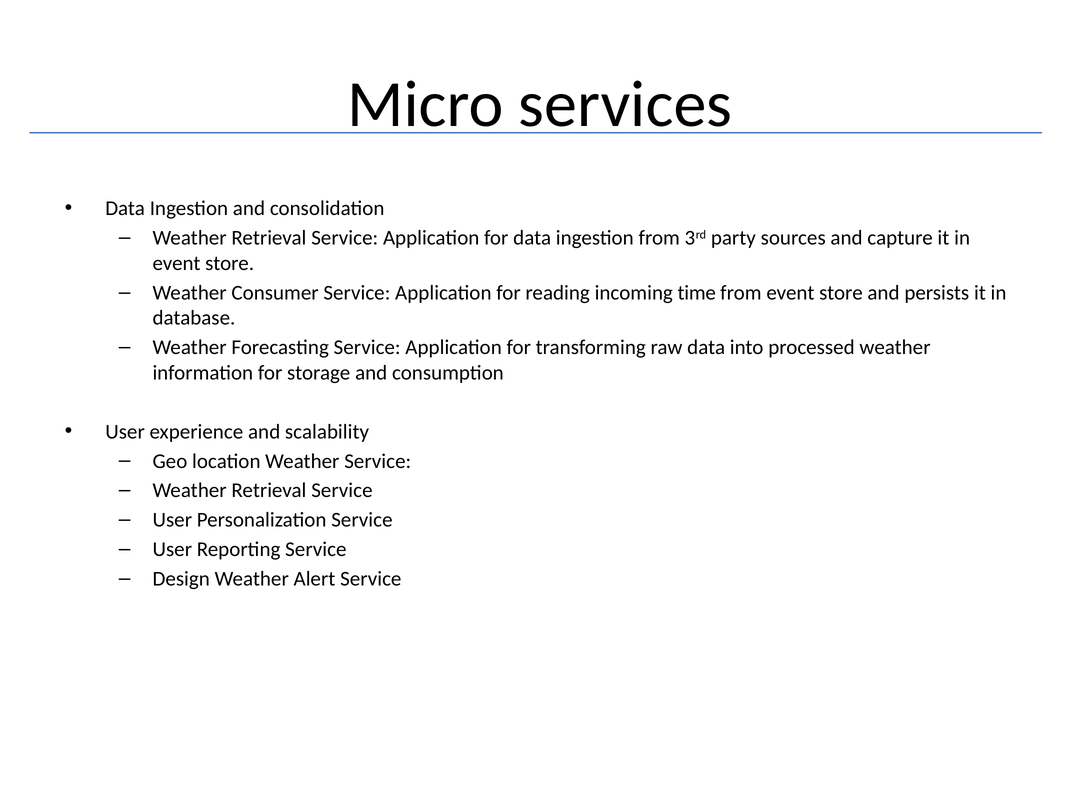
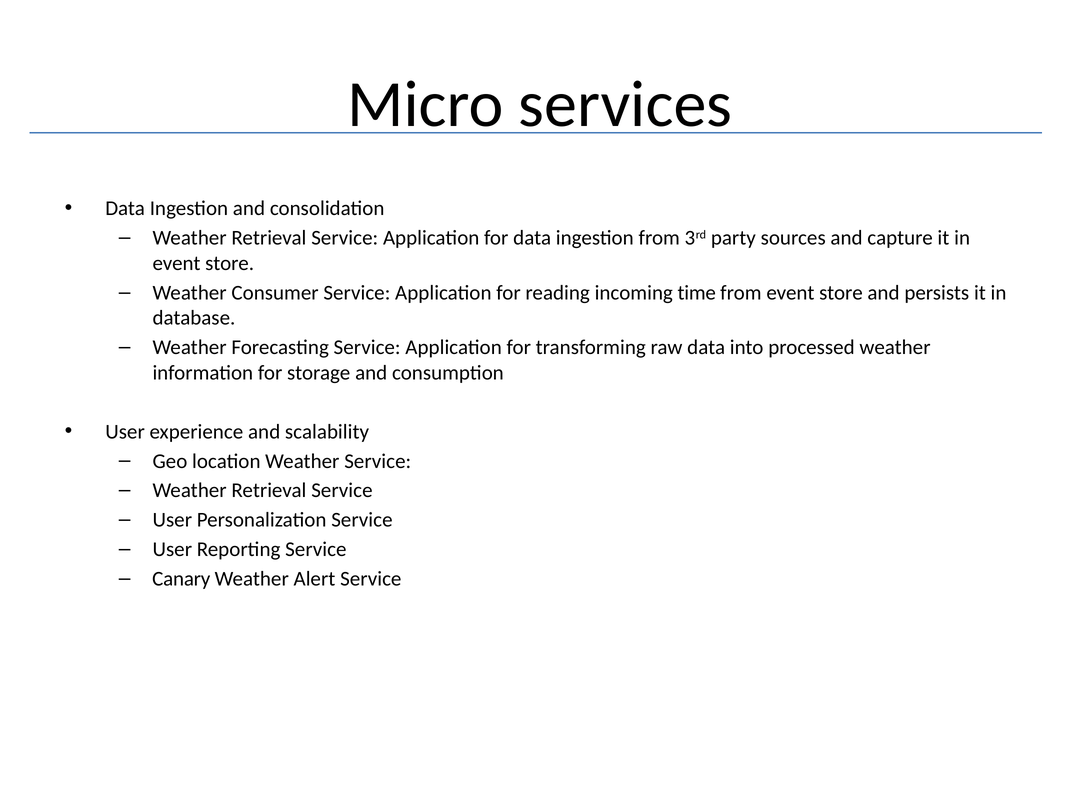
Design: Design -> Canary (181, 579)
